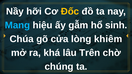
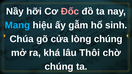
Đốc colour: yellow -> pink (70, 11)
lòng khiêm: khiêm -> chúng (108, 39)
Trên: Trên -> Thôi (90, 53)
